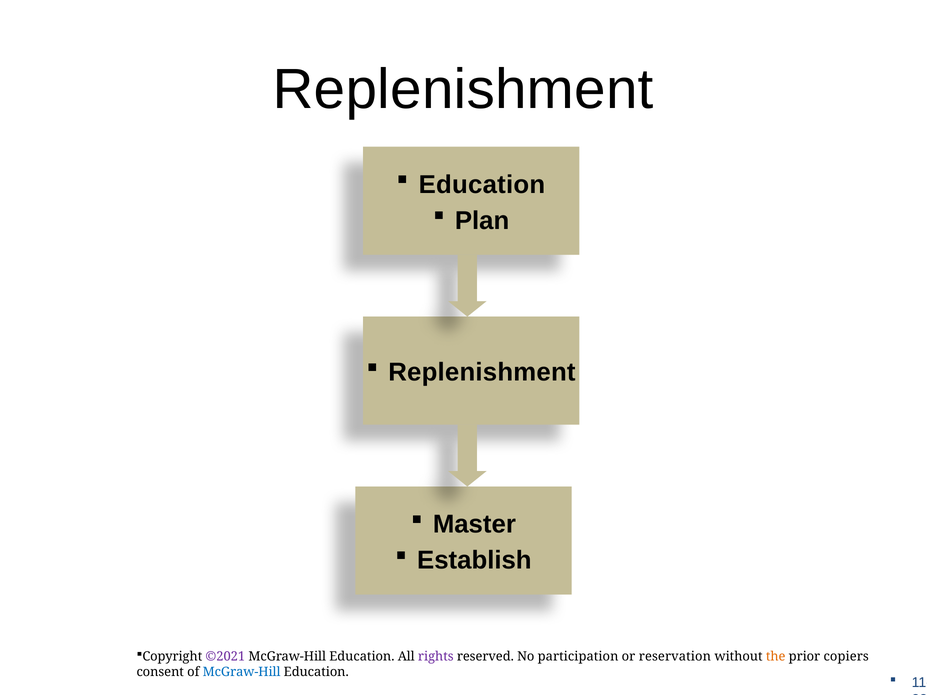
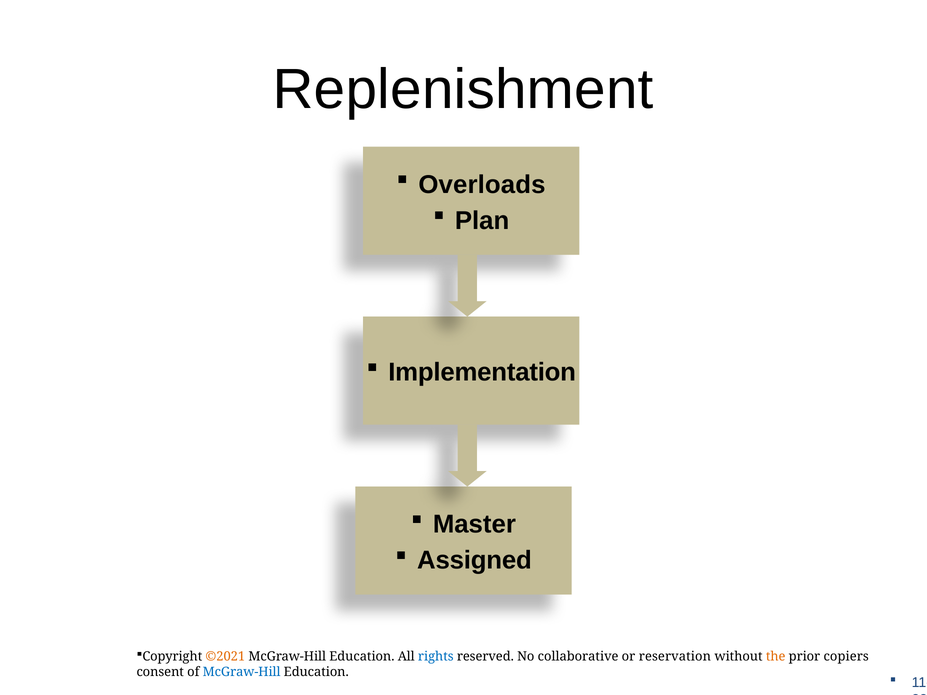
Education: Education -> Overloads (482, 185)
Replenishment: Replenishment -> Implementation (482, 373)
Establish: Establish -> Assigned (474, 561)
©2021 colour: purple -> orange (225, 657)
rights colour: purple -> blue (436, 657)
participation: participation -> collaborative (578, 657)
